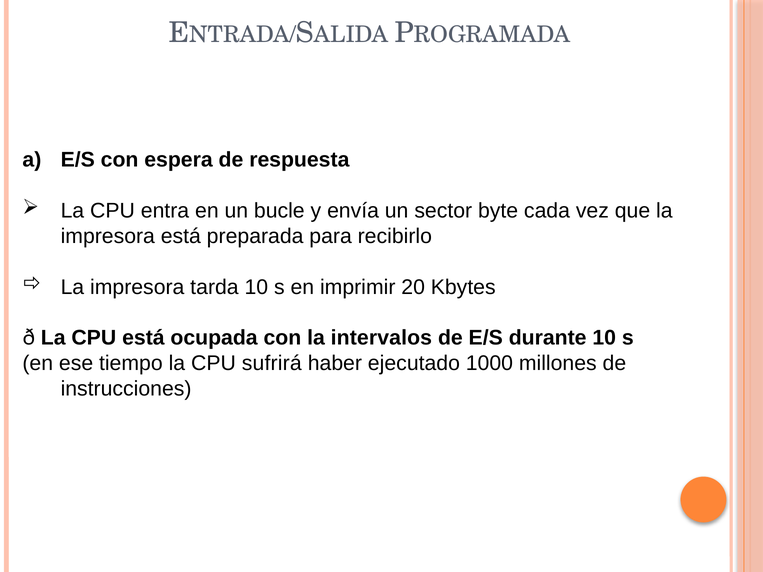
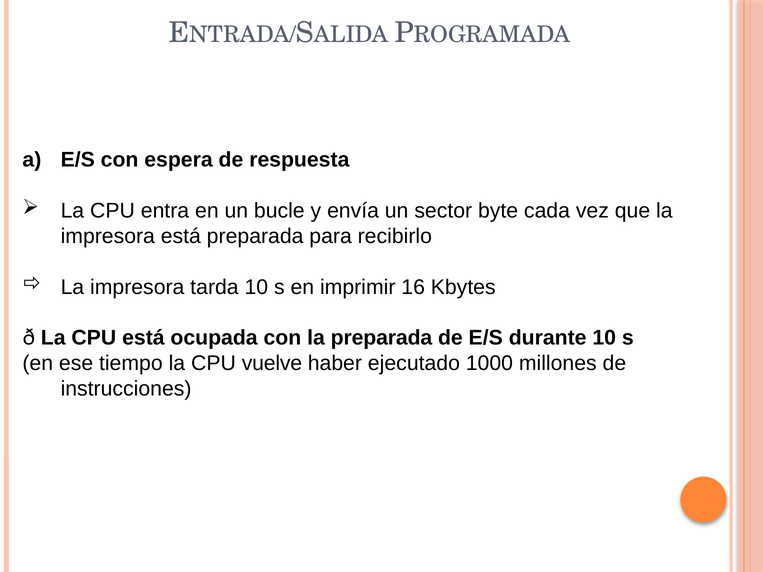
20: 20 -> 16 (413, 287)
la intervalos: intervalos -> preparada (381, 338)
sufrirá: sufrirá -> vuelve (272, 364)
